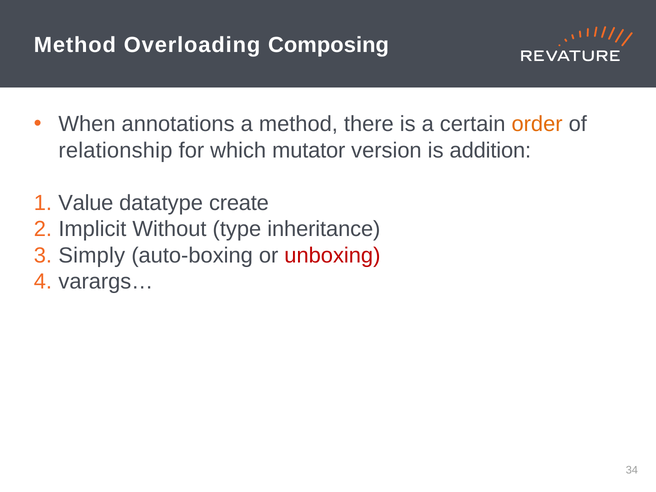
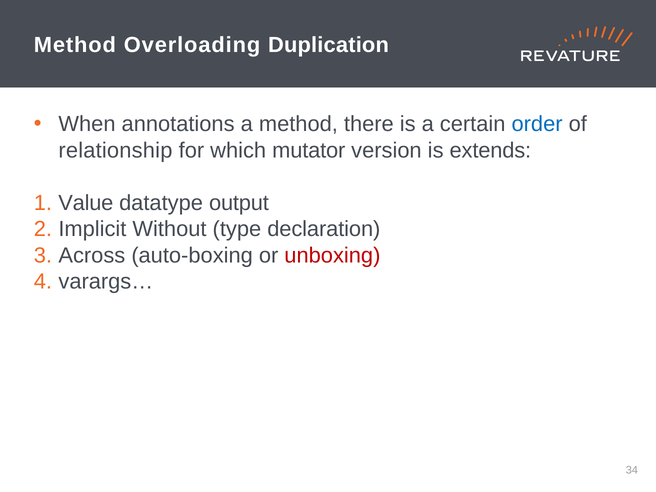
Composing: Composing -> Duplication (328, 45)
order colour: orange -> blue (537, 124)
addition: addition -> extends (490, 150)
create: create -> output (239, 203)
inheritance: inheritance -> declaration (324, 229)
Simply: Simply -> Across (92, 255)
